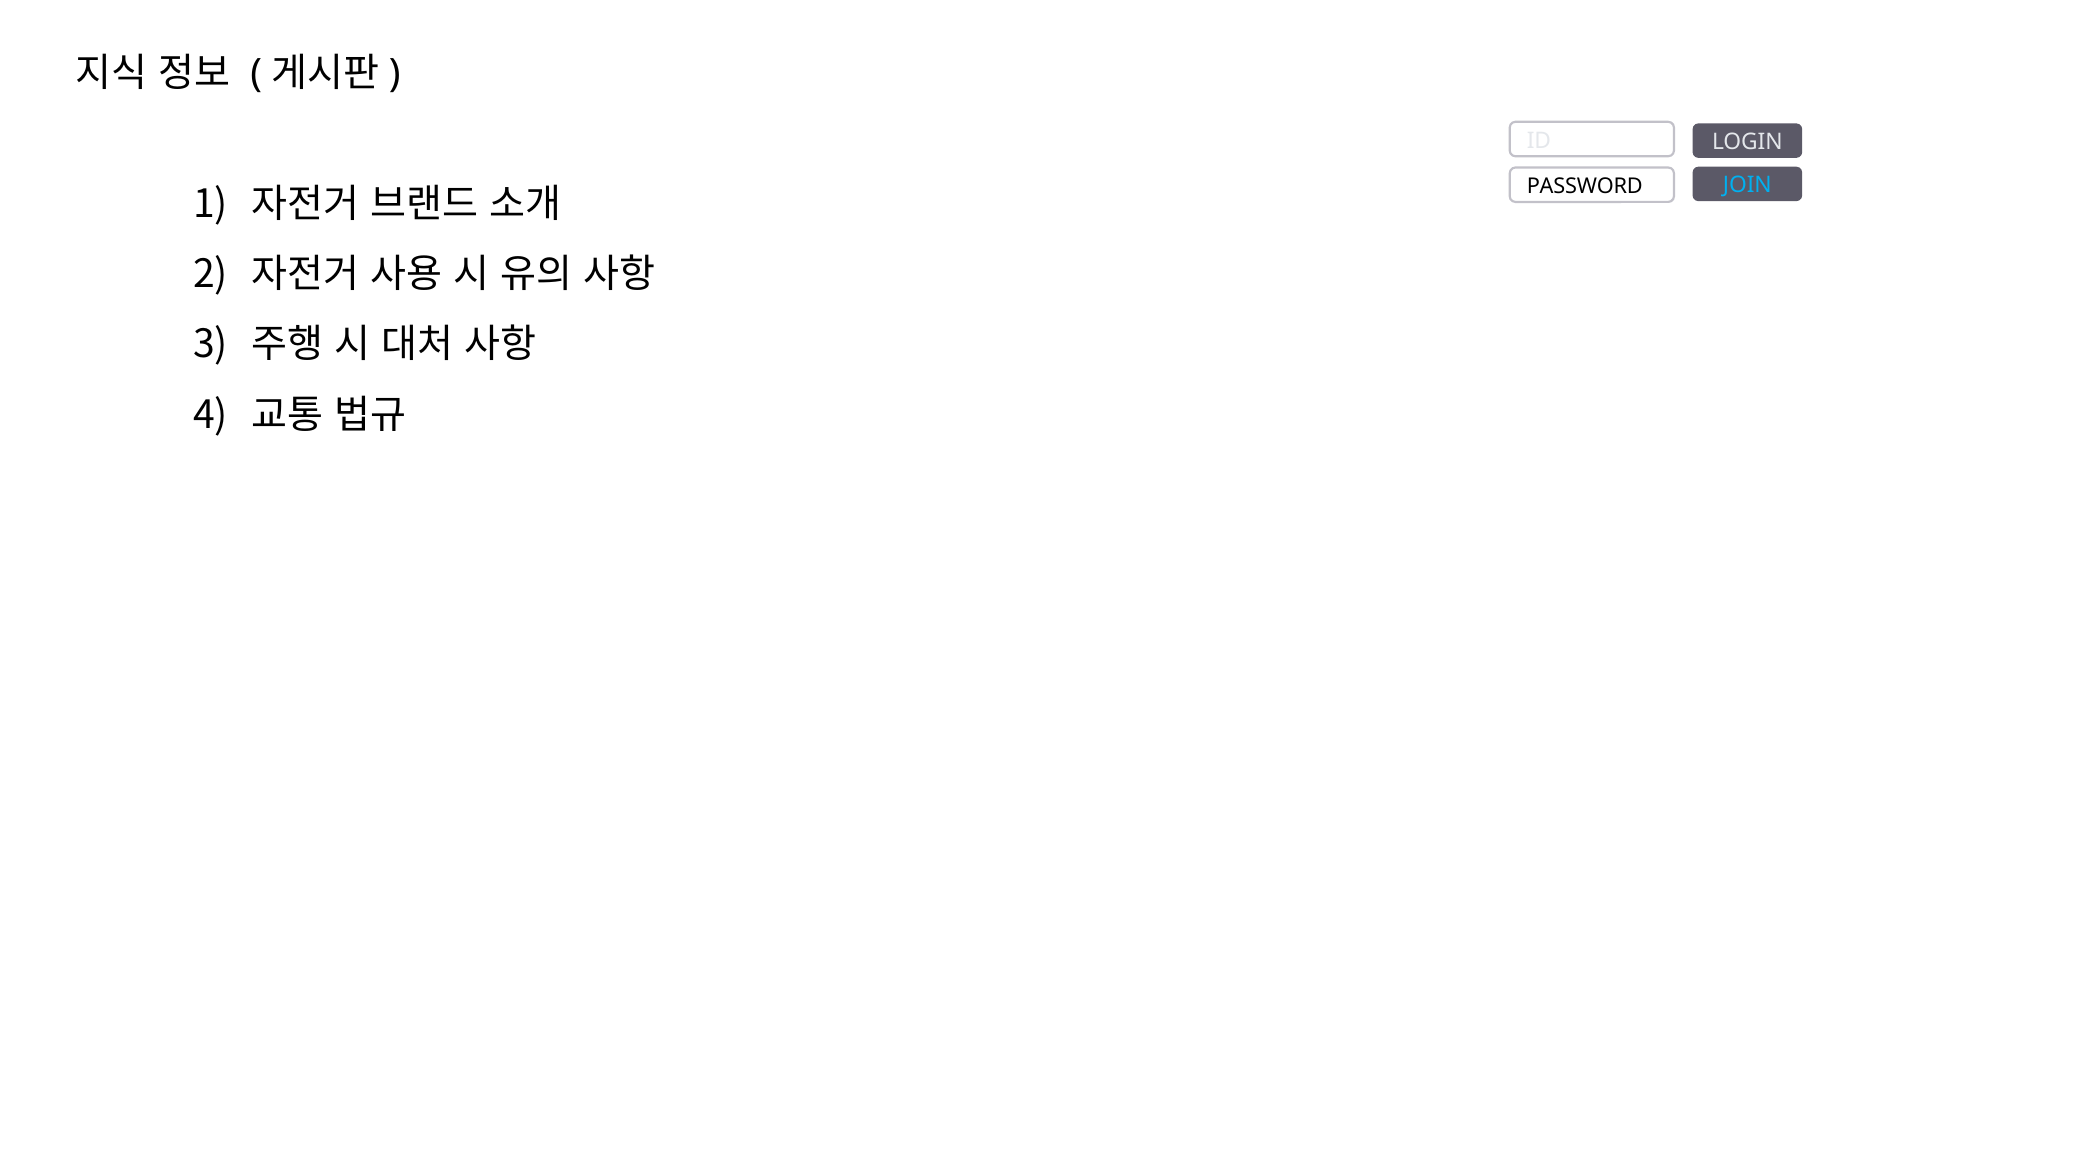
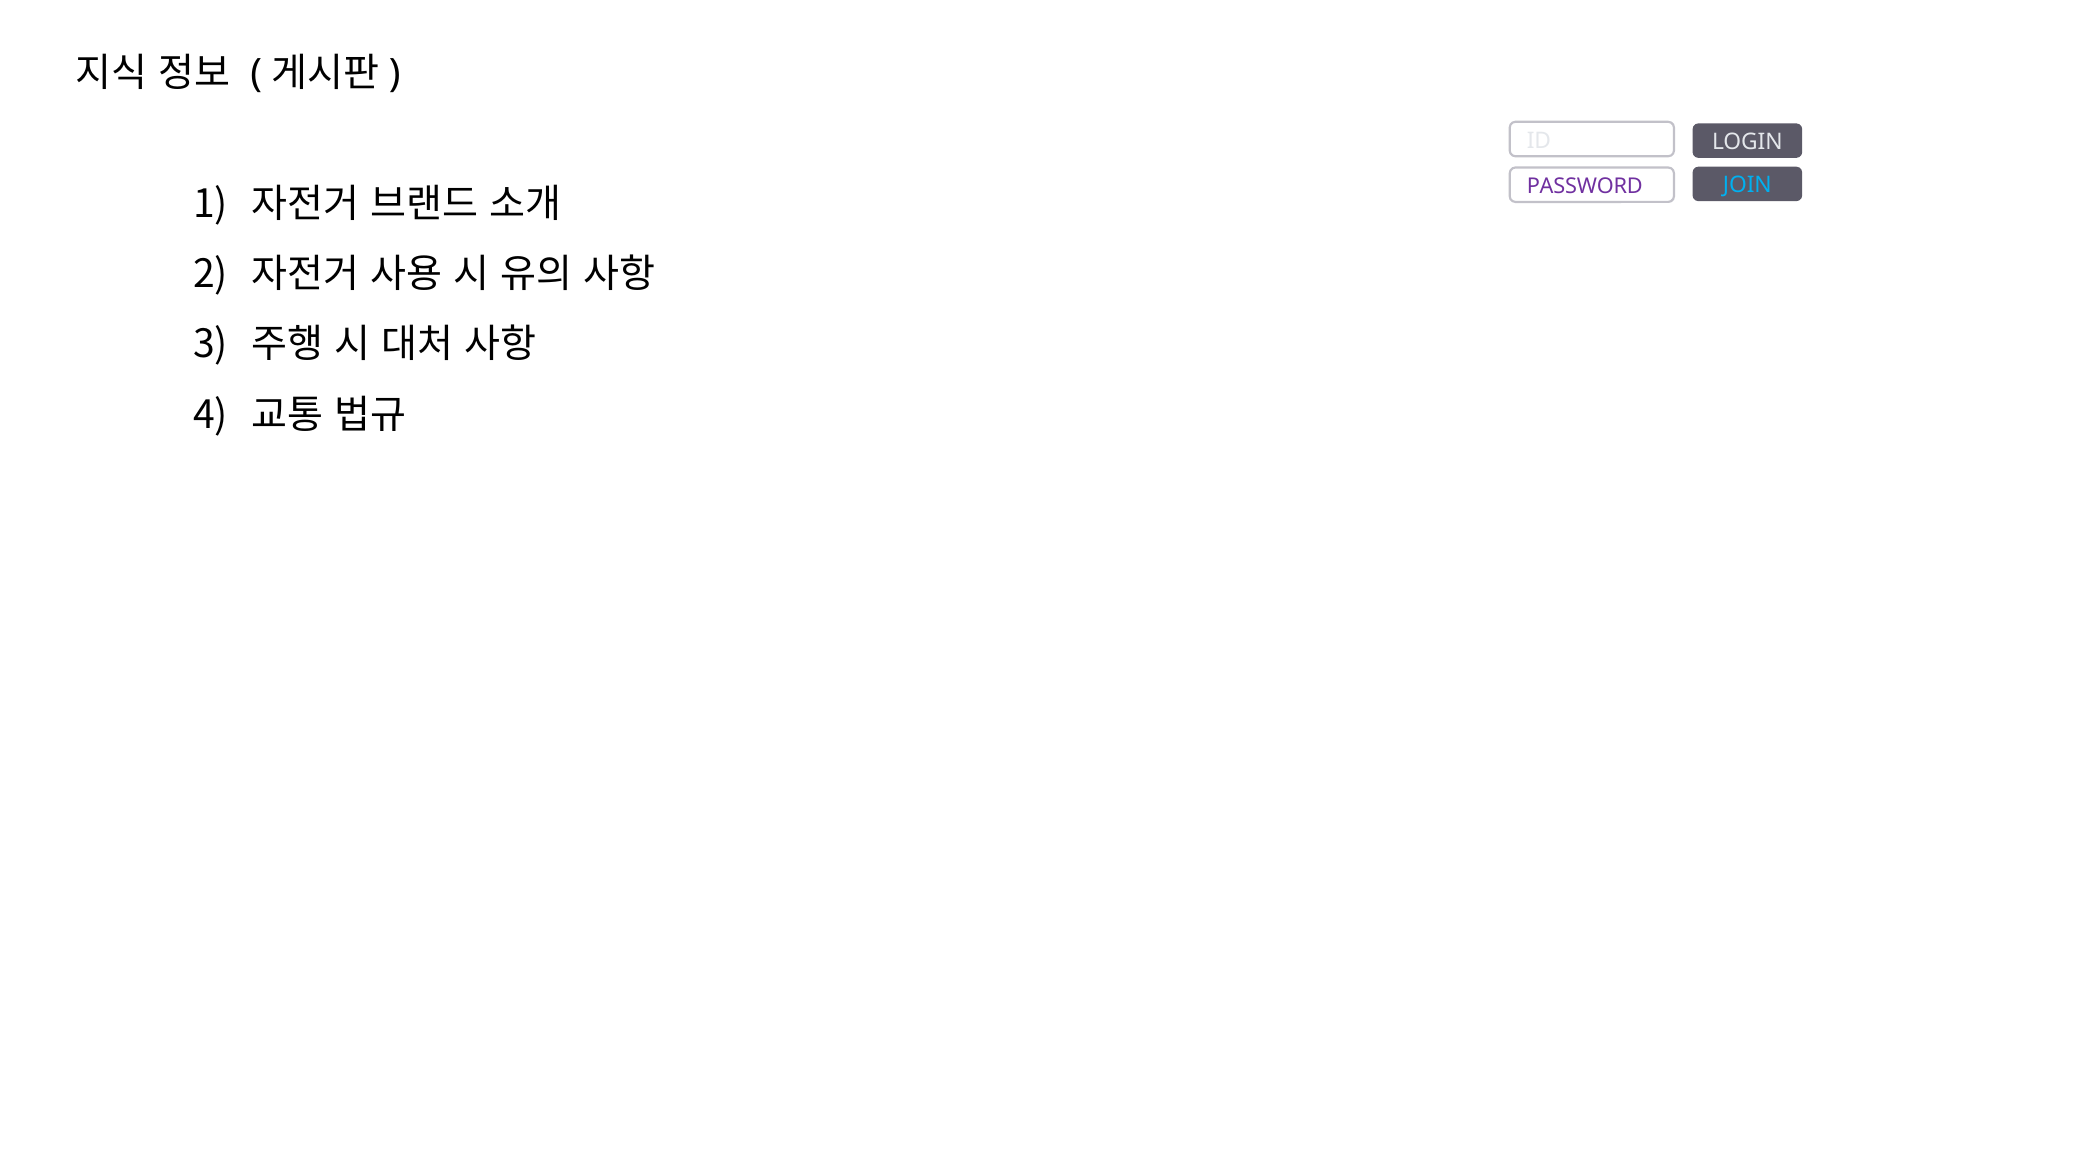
PASSWORD colour: black -> purple (1585, 186)
